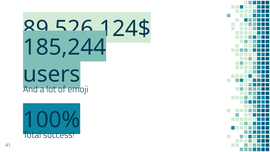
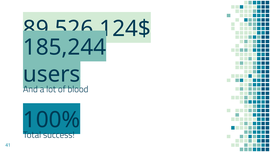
emoji: emoji -> blood (78, 89)
